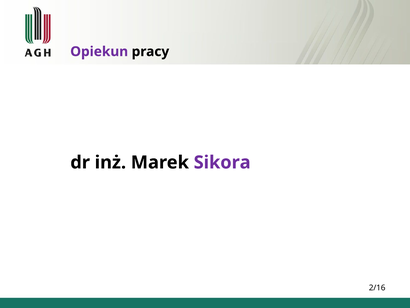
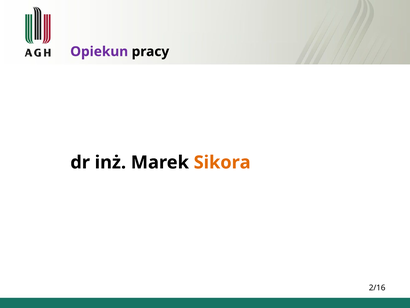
Sikora colour: purple -> orange (222, 162)
